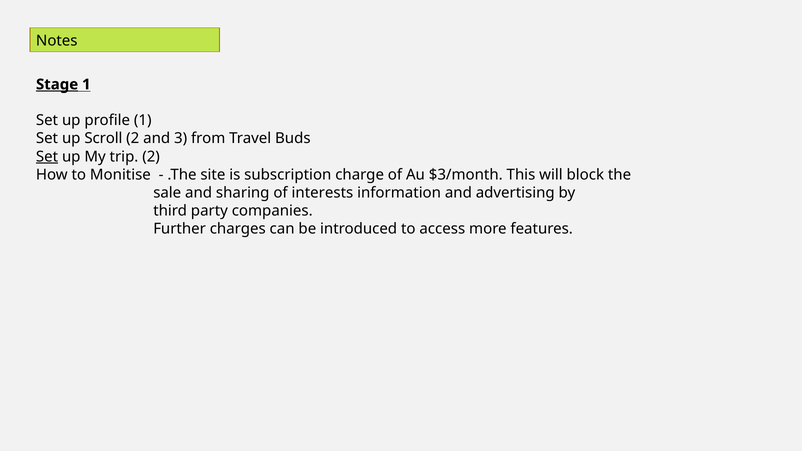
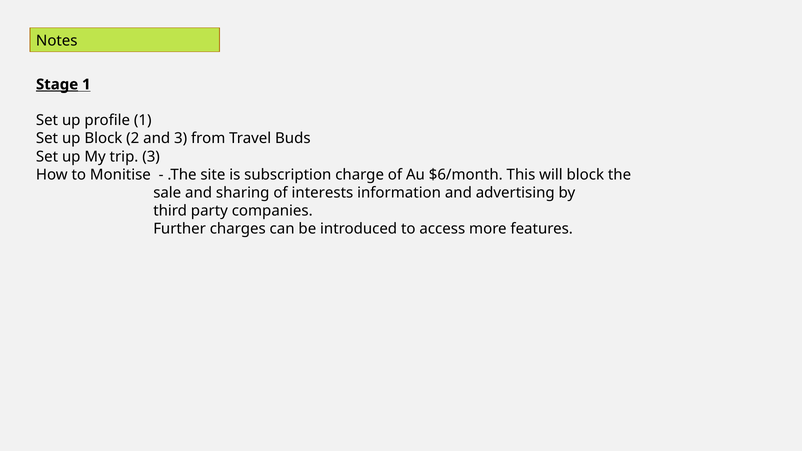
up Scroll: Scroll -> Block (103, 139)
Set underline: present -> none (47, 157)
trip 2: 2 -> 3 (151, 157)
$3/month: $3/month -> $6/month (466, 175)
